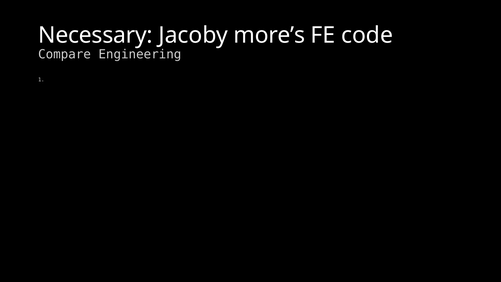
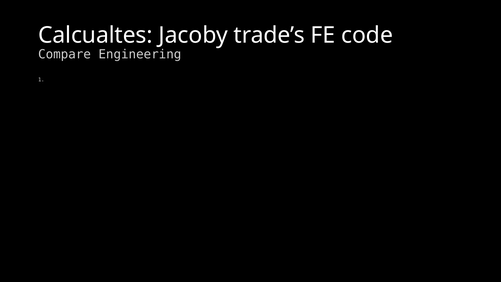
Necessary: Necessary -> Calcualtes (95, 35)
more’s: more’s -> trade’s (269, 35)
